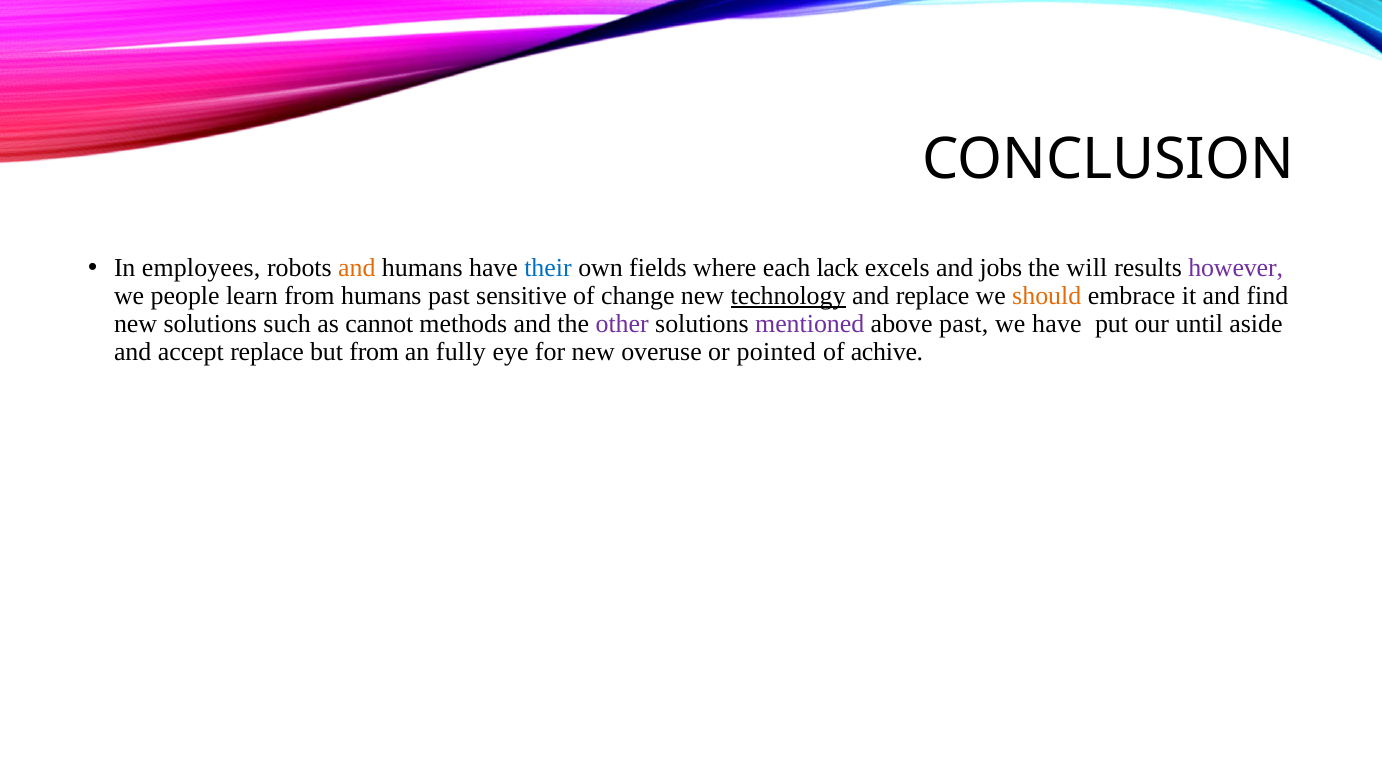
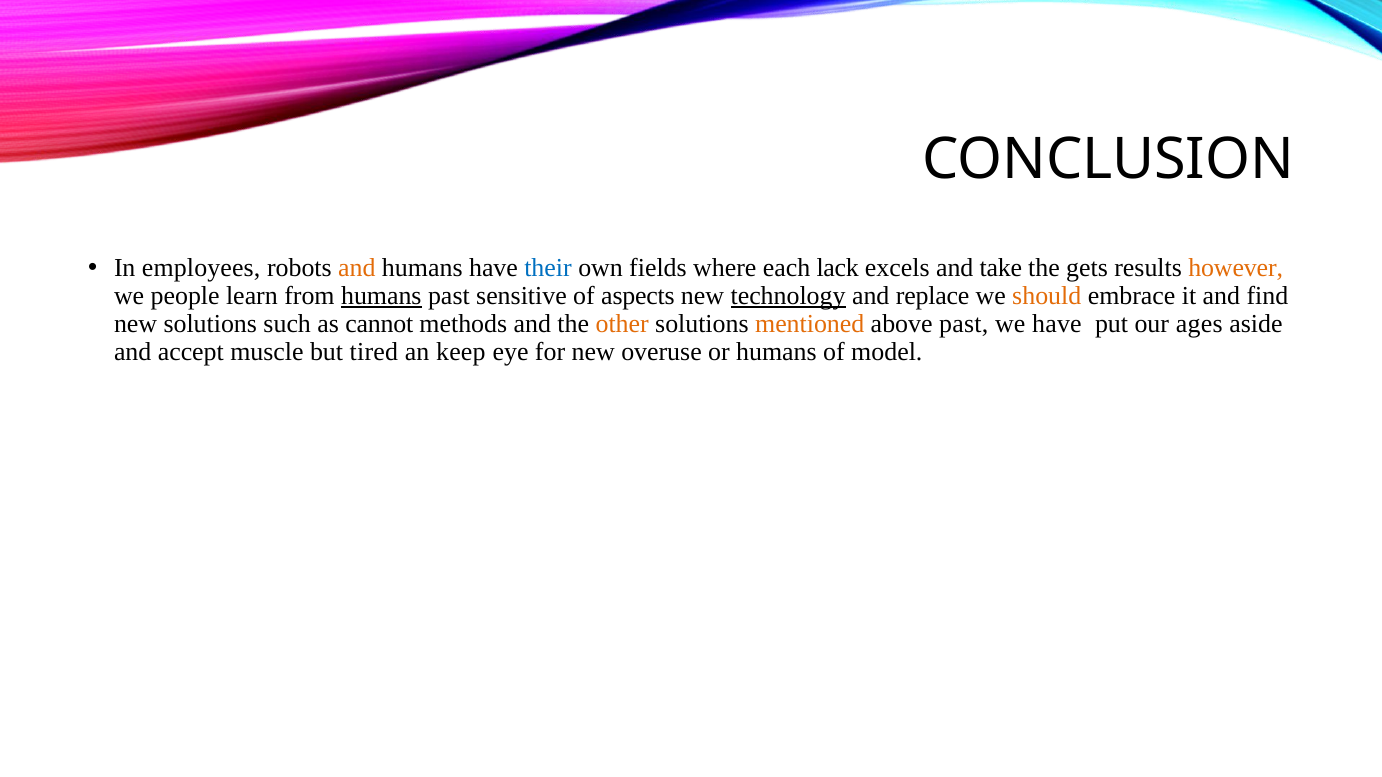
jobs: jobs -> take (1001, 268)
will: will -> gets (1087, 268)
however colour: purple -> orange (1236, 268)
humans underline: none -> present (381, 296)
change: change -> aspects (638, 296)
other colour: purple -> orange (622, 324)
mentioned colour: purple -> orange (810, 324)
until: until -> ages (1199, 324)
accept replace: replace -> muscle (267, 352)
but from: from -> tired (374, 352)
fully: fully -> keep (461, 352)
or pointed: pointed -> humans (776, 352)
achive: achive -> model (887, 352)
